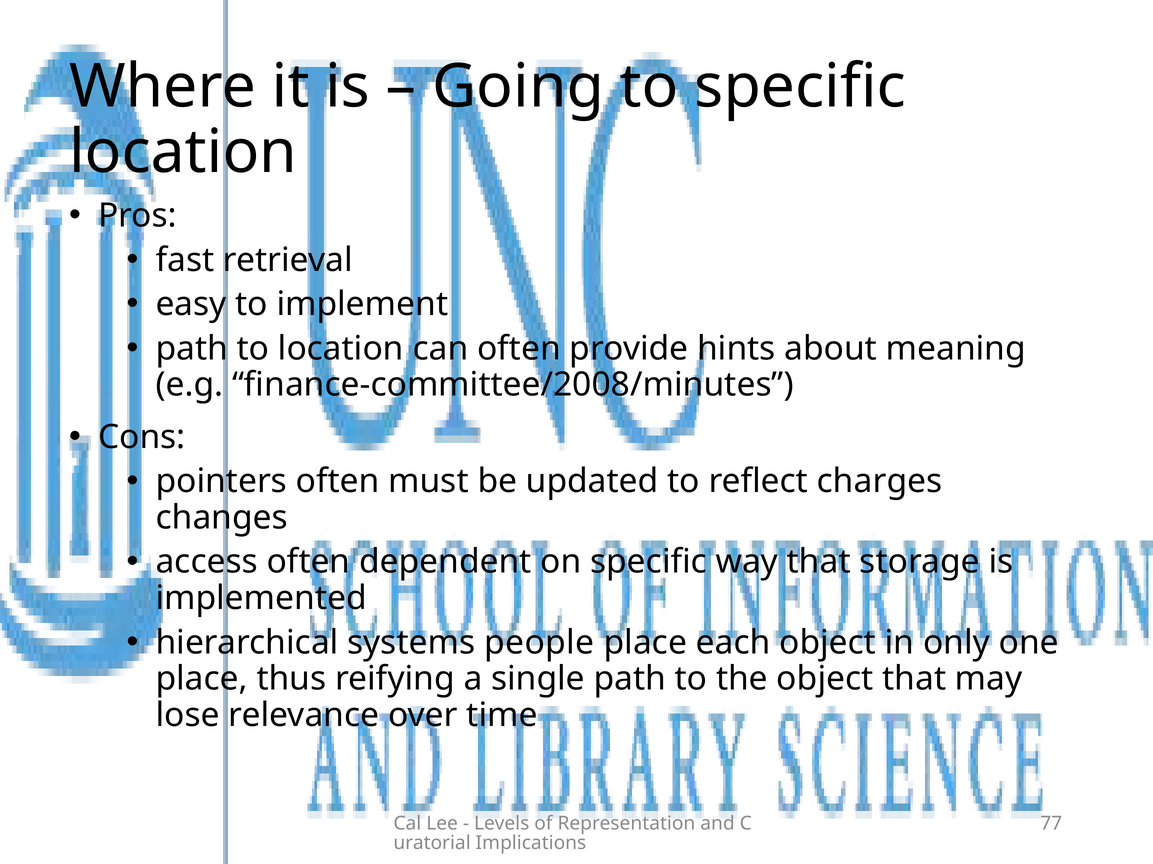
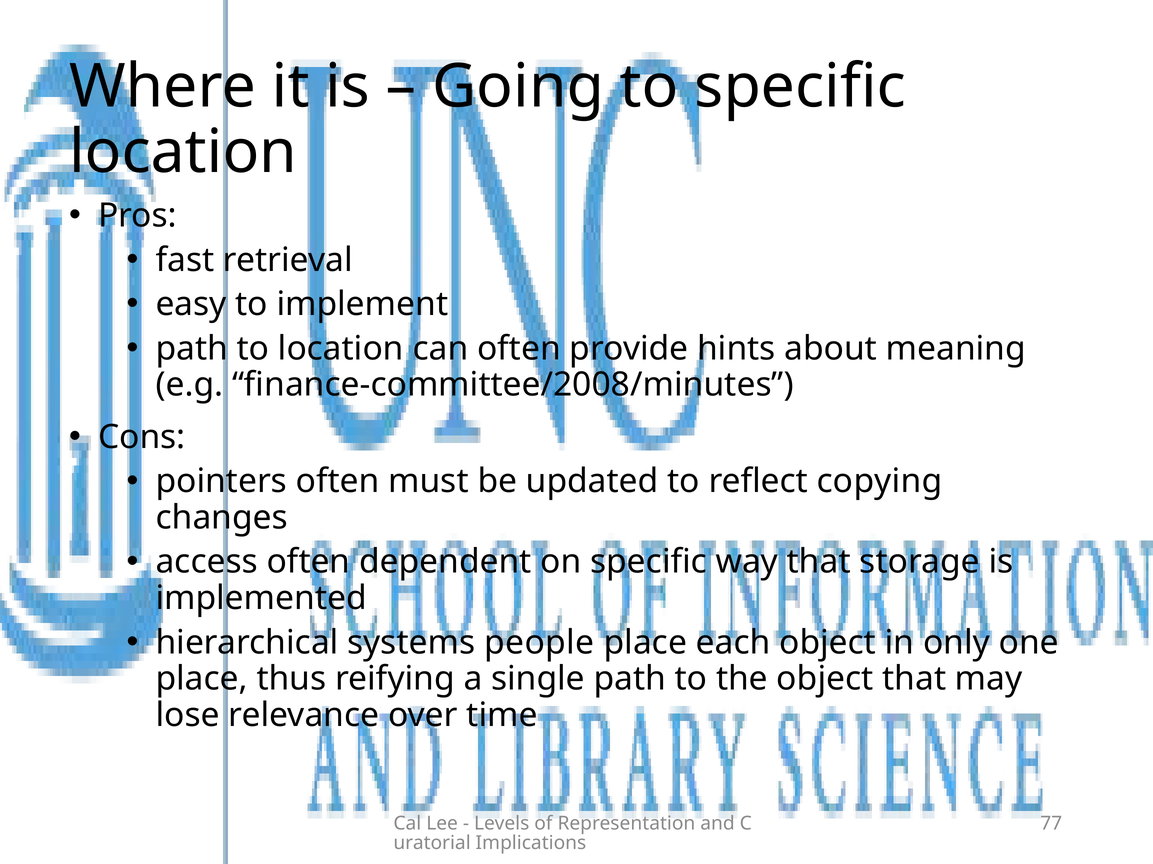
charges: charges -> copying (880, 482)
